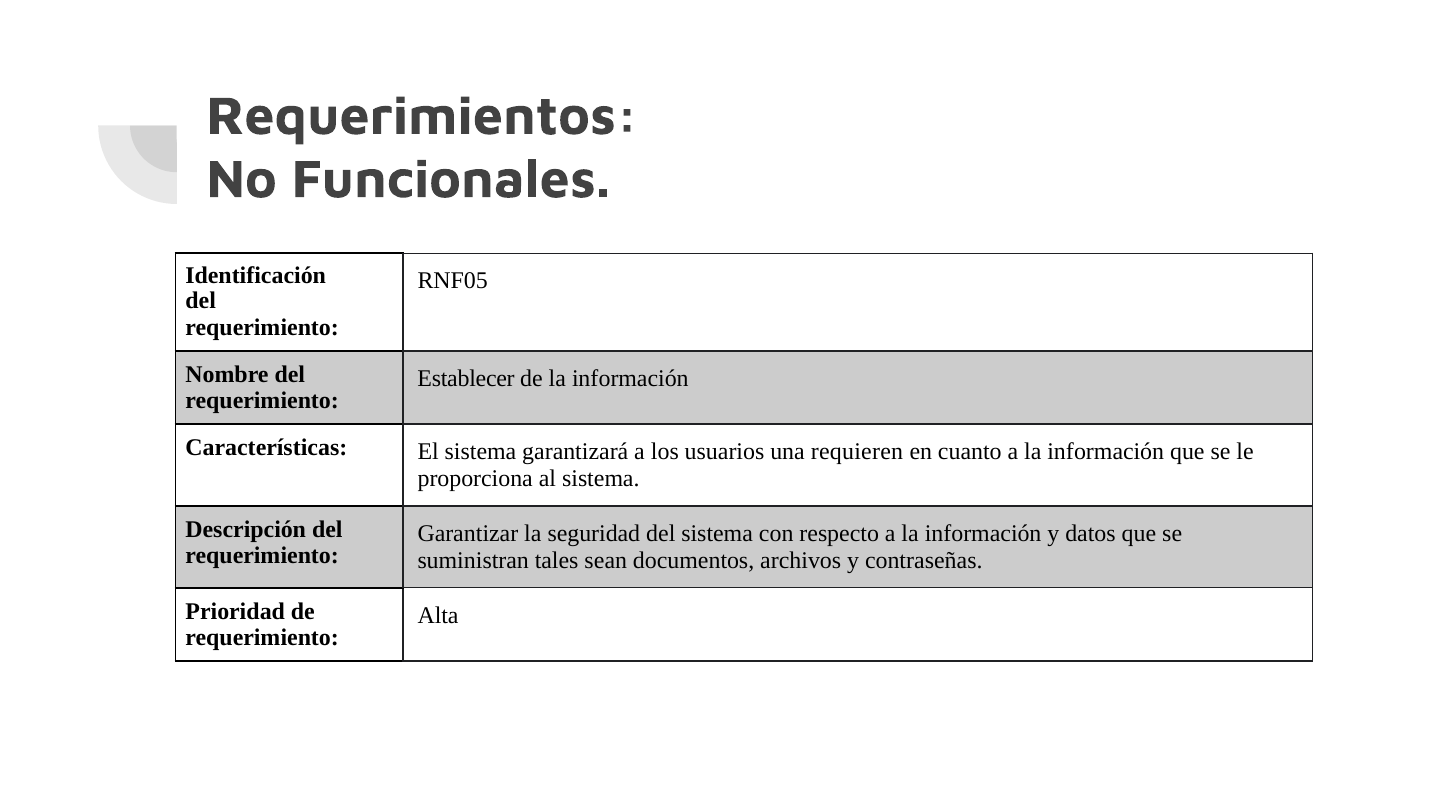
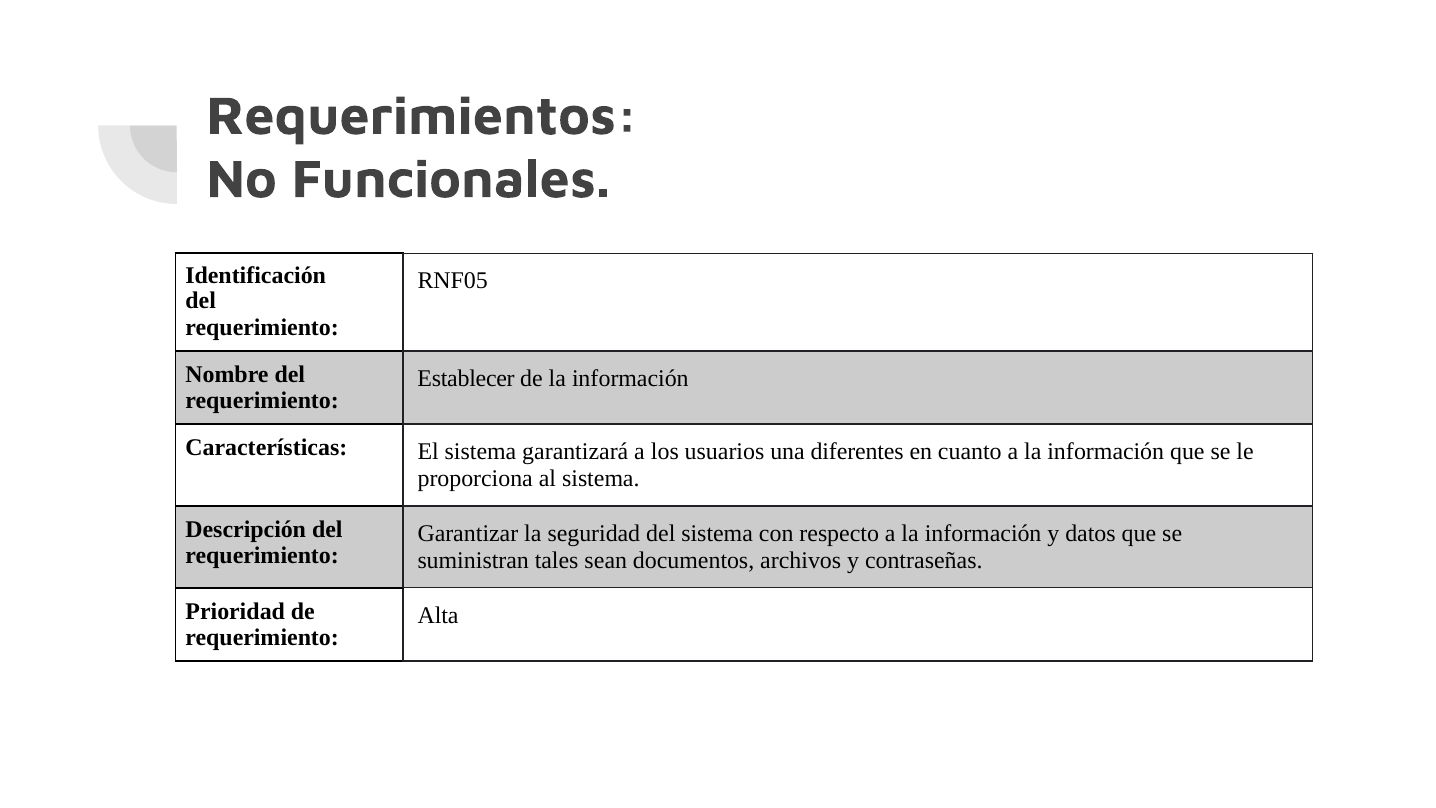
requieren: requieren -> diferentes (857, 452)
